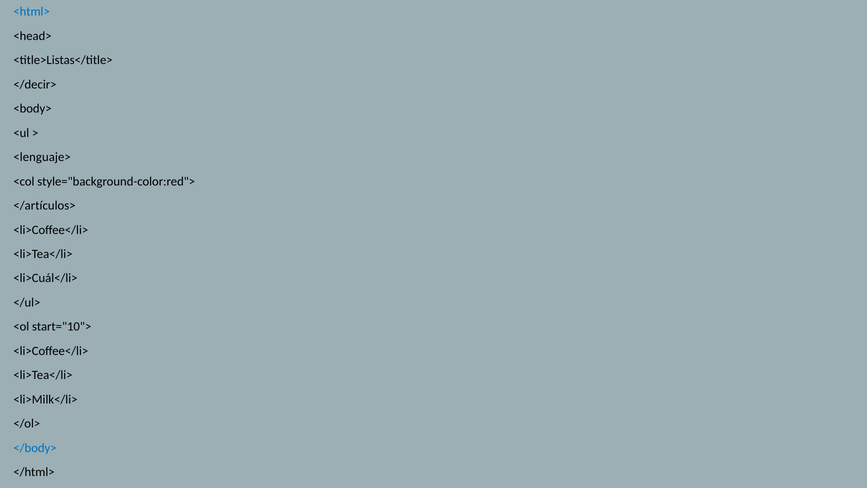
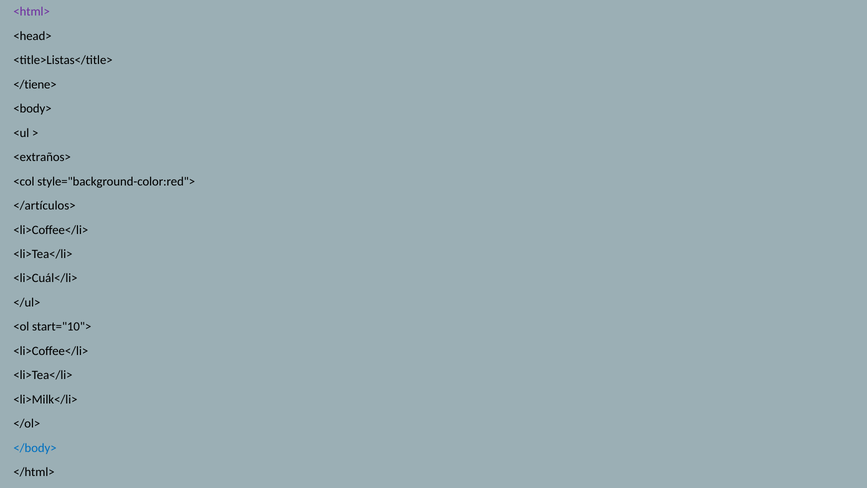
<html> colour: blue -> purple (32, 12)
</decir>: </decir> -> </tiene> (35, 84)
<lenguaje>: <lenguaje> -> <extraños> (42, 157)
